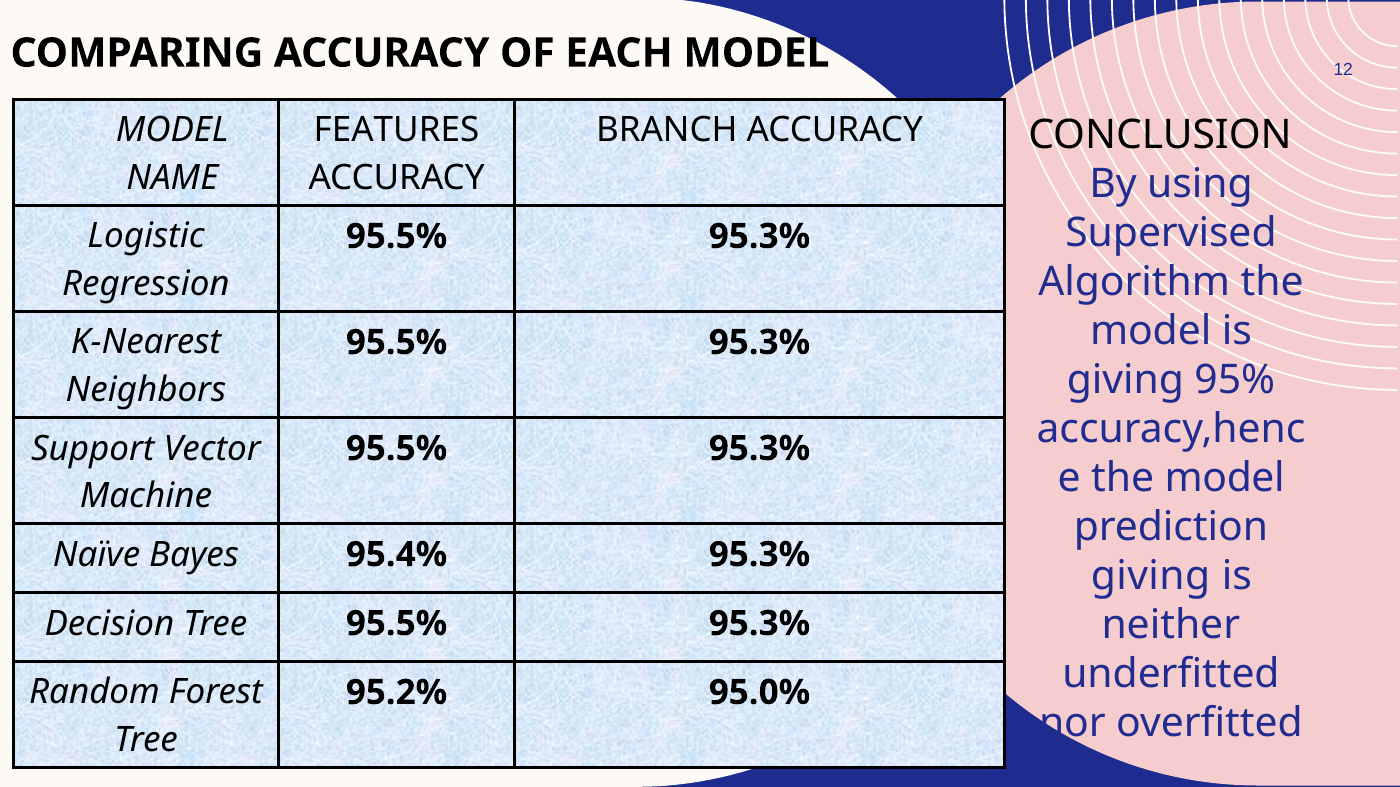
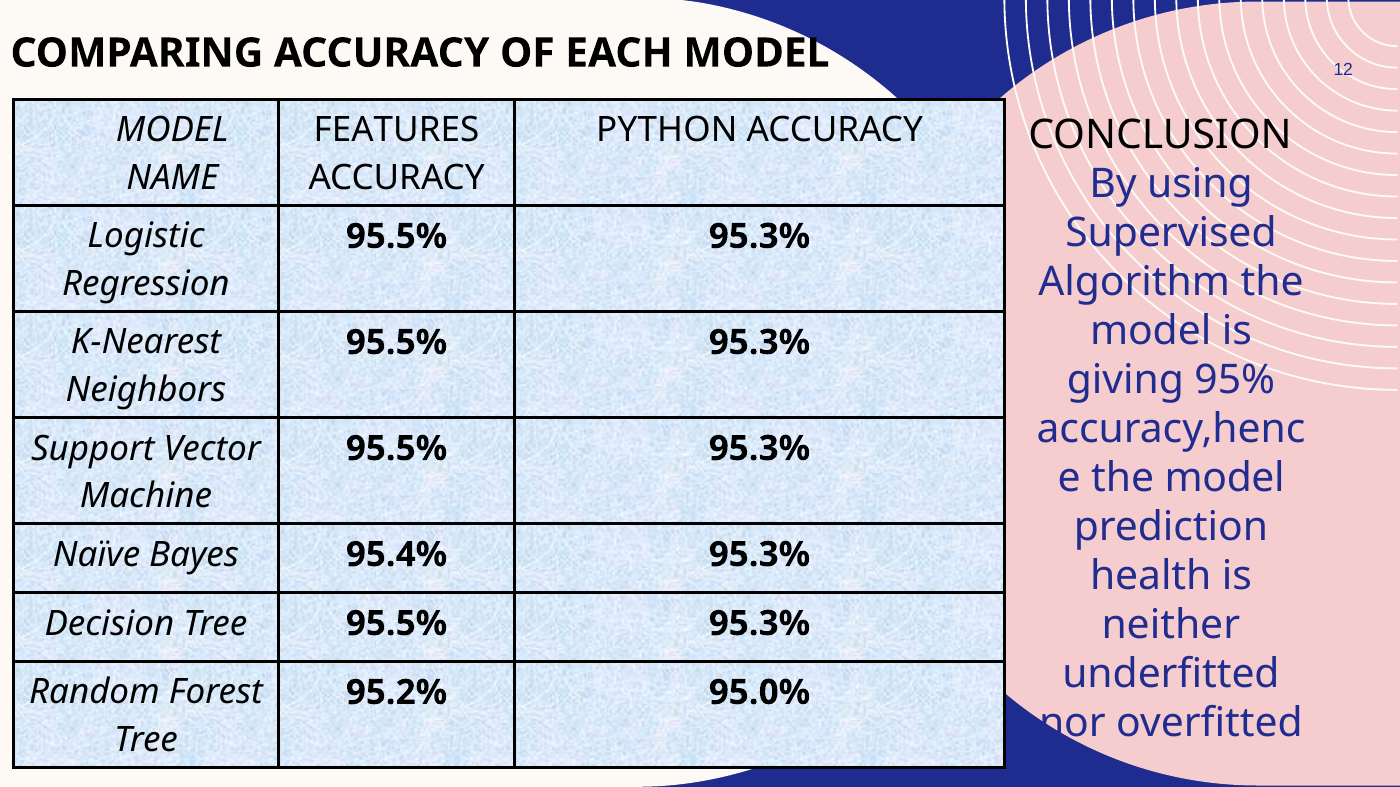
BRANCH: BRANCH -> PYTHON (667, 130)
giving: giving -> health (1151, 577)
